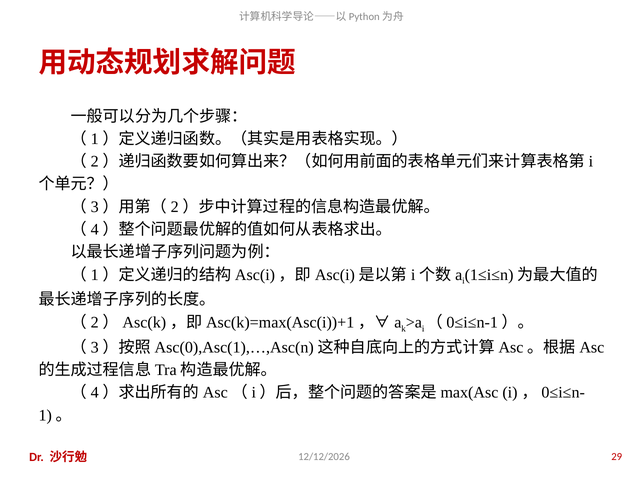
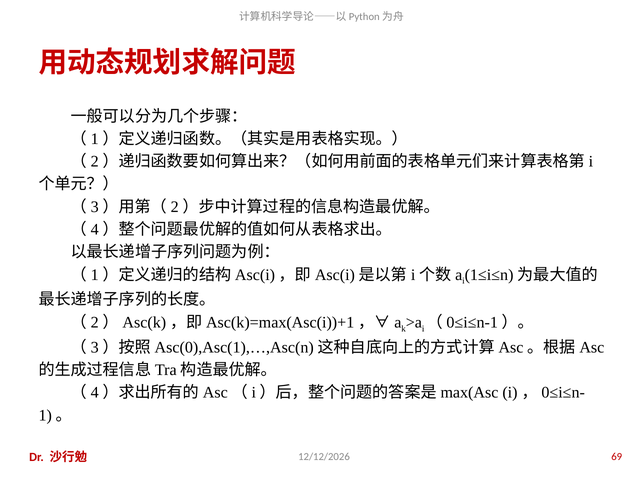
29: 29 -> 69 (617, 457)
